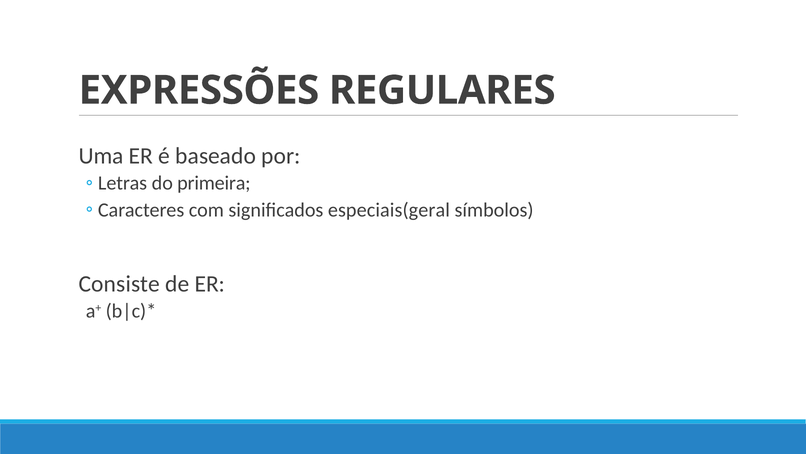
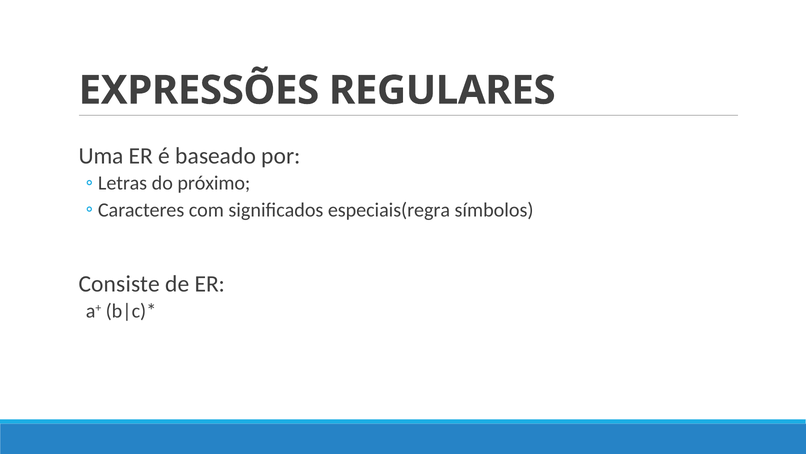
primeira: primeira -> próximo (214, 183)
especiais(geral: especiais(geral -> especiais(regra (389, 210)
